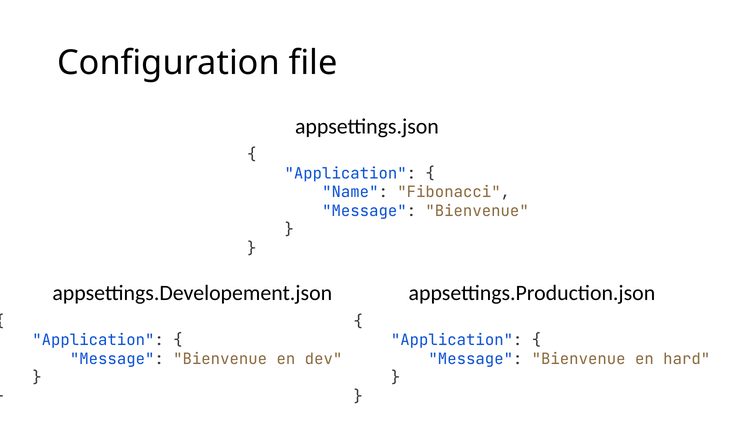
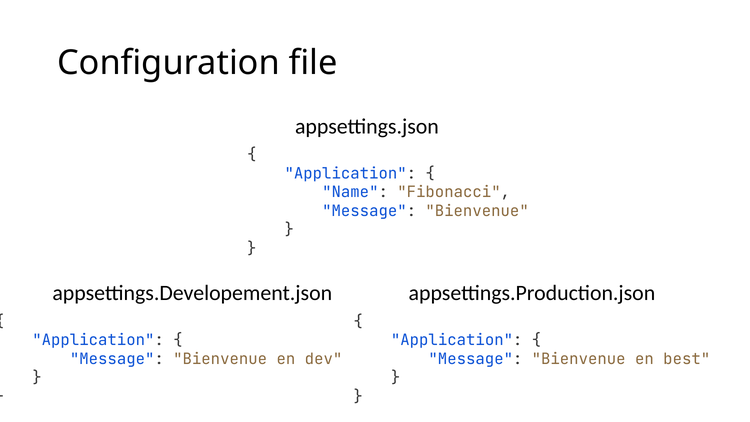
hard: hard -> best (687, 359)
